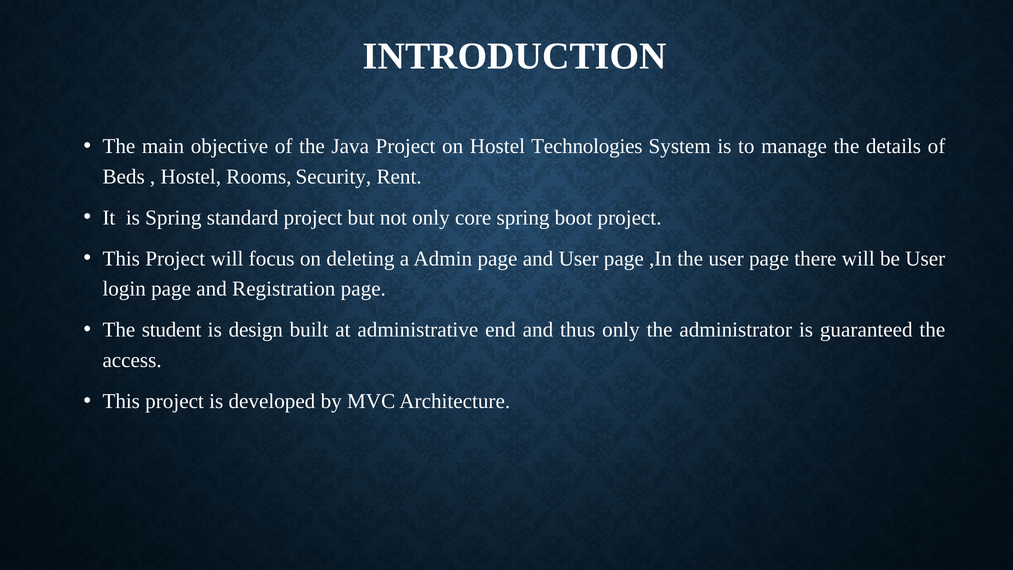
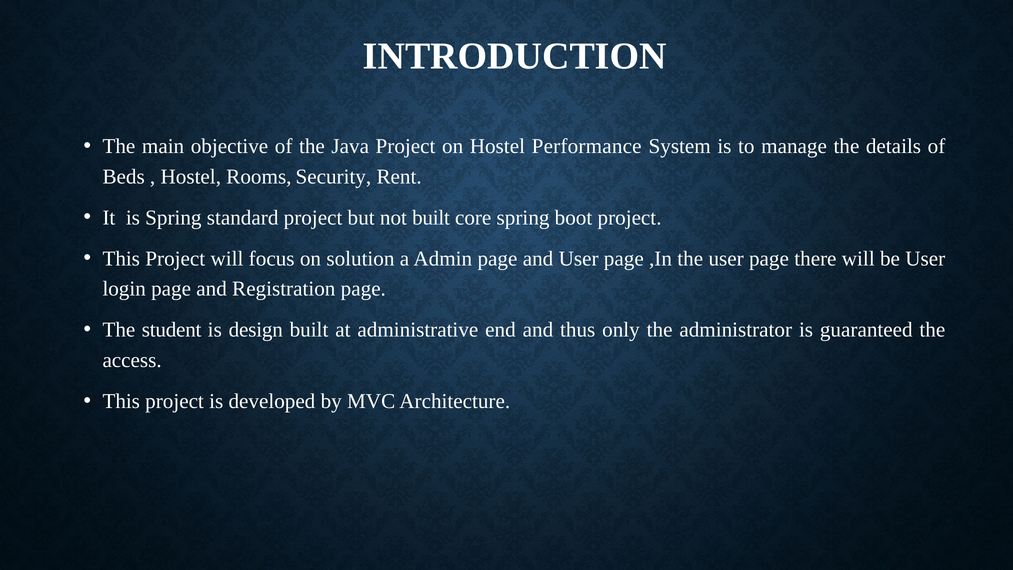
Technologies: Technologies -> Performance (587, 146)
not only: only -> built (431, 218)
deleting: deleting -> solution (360, 258)
